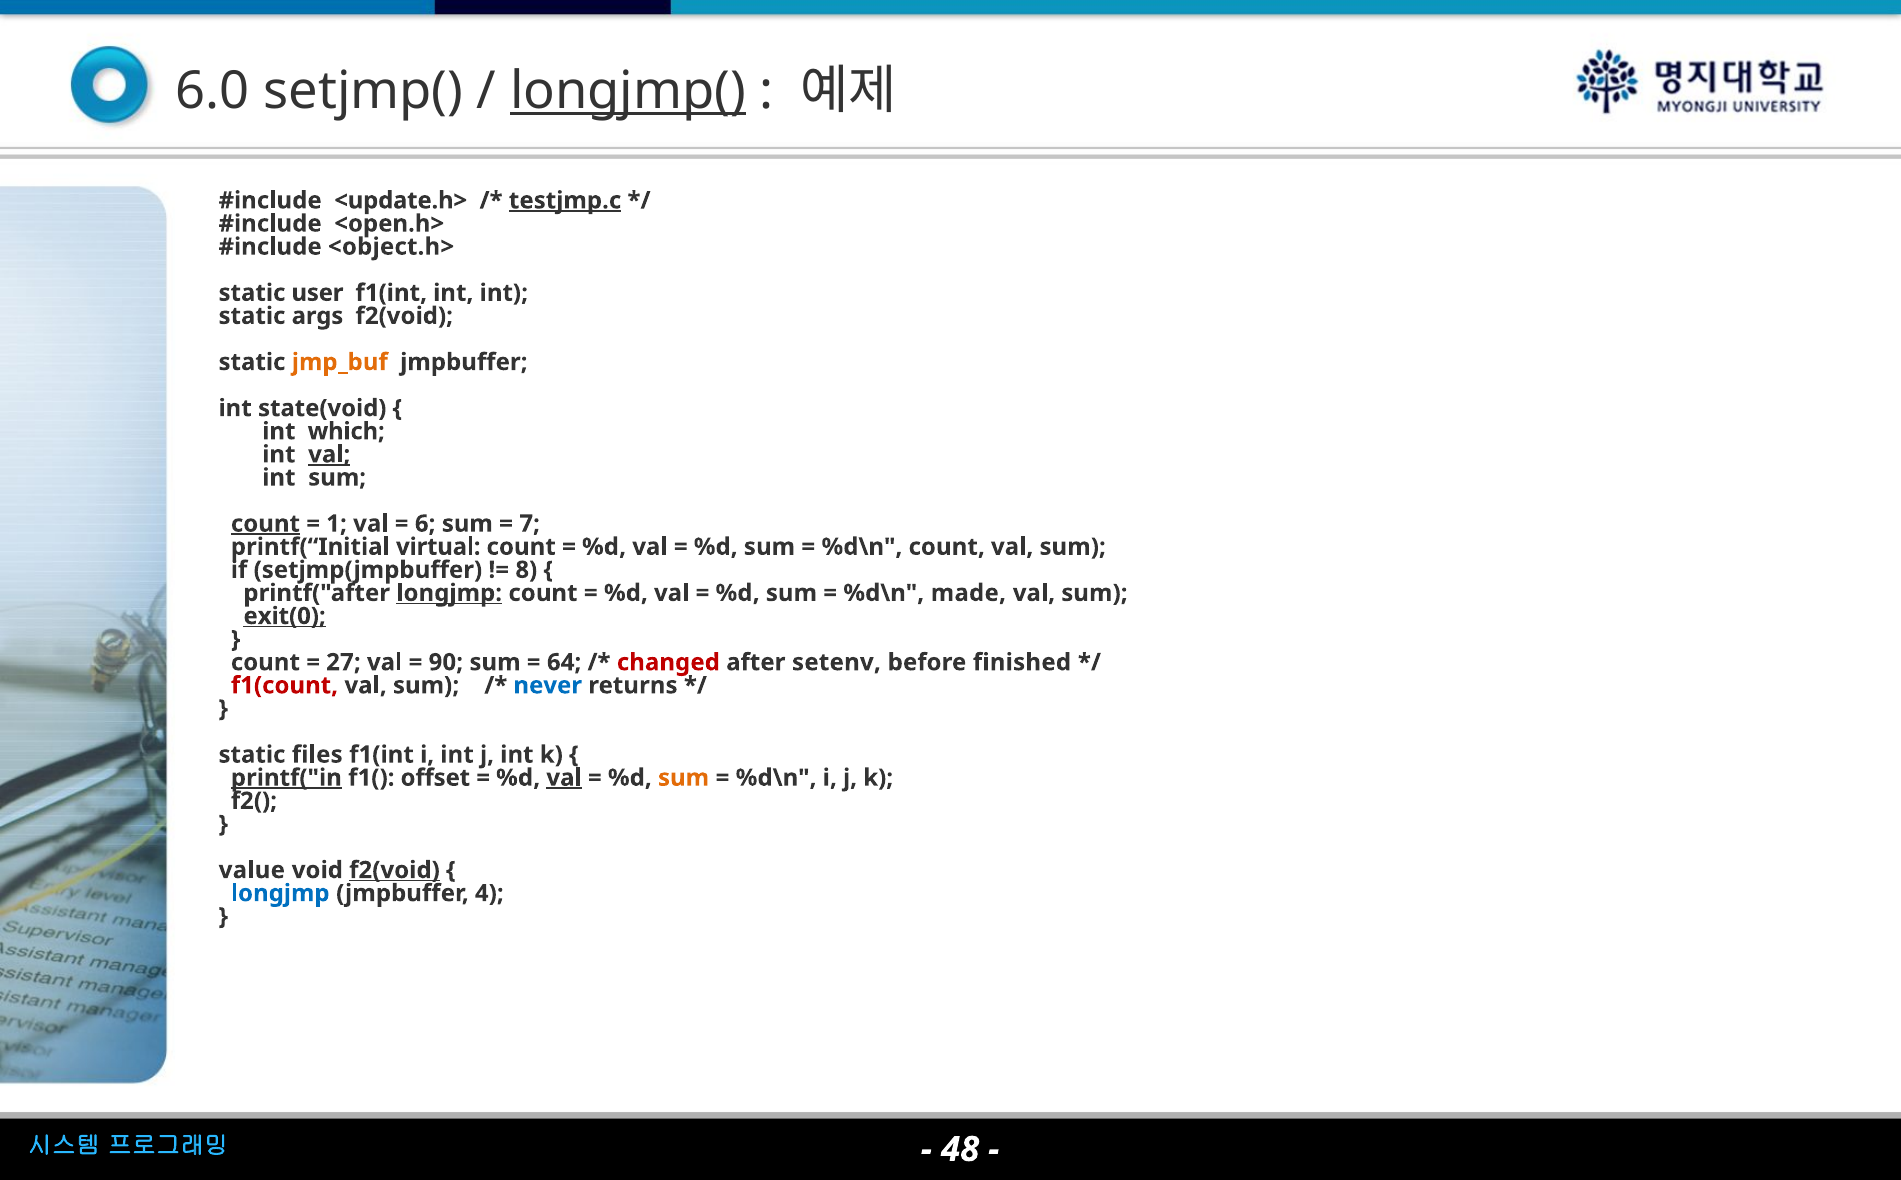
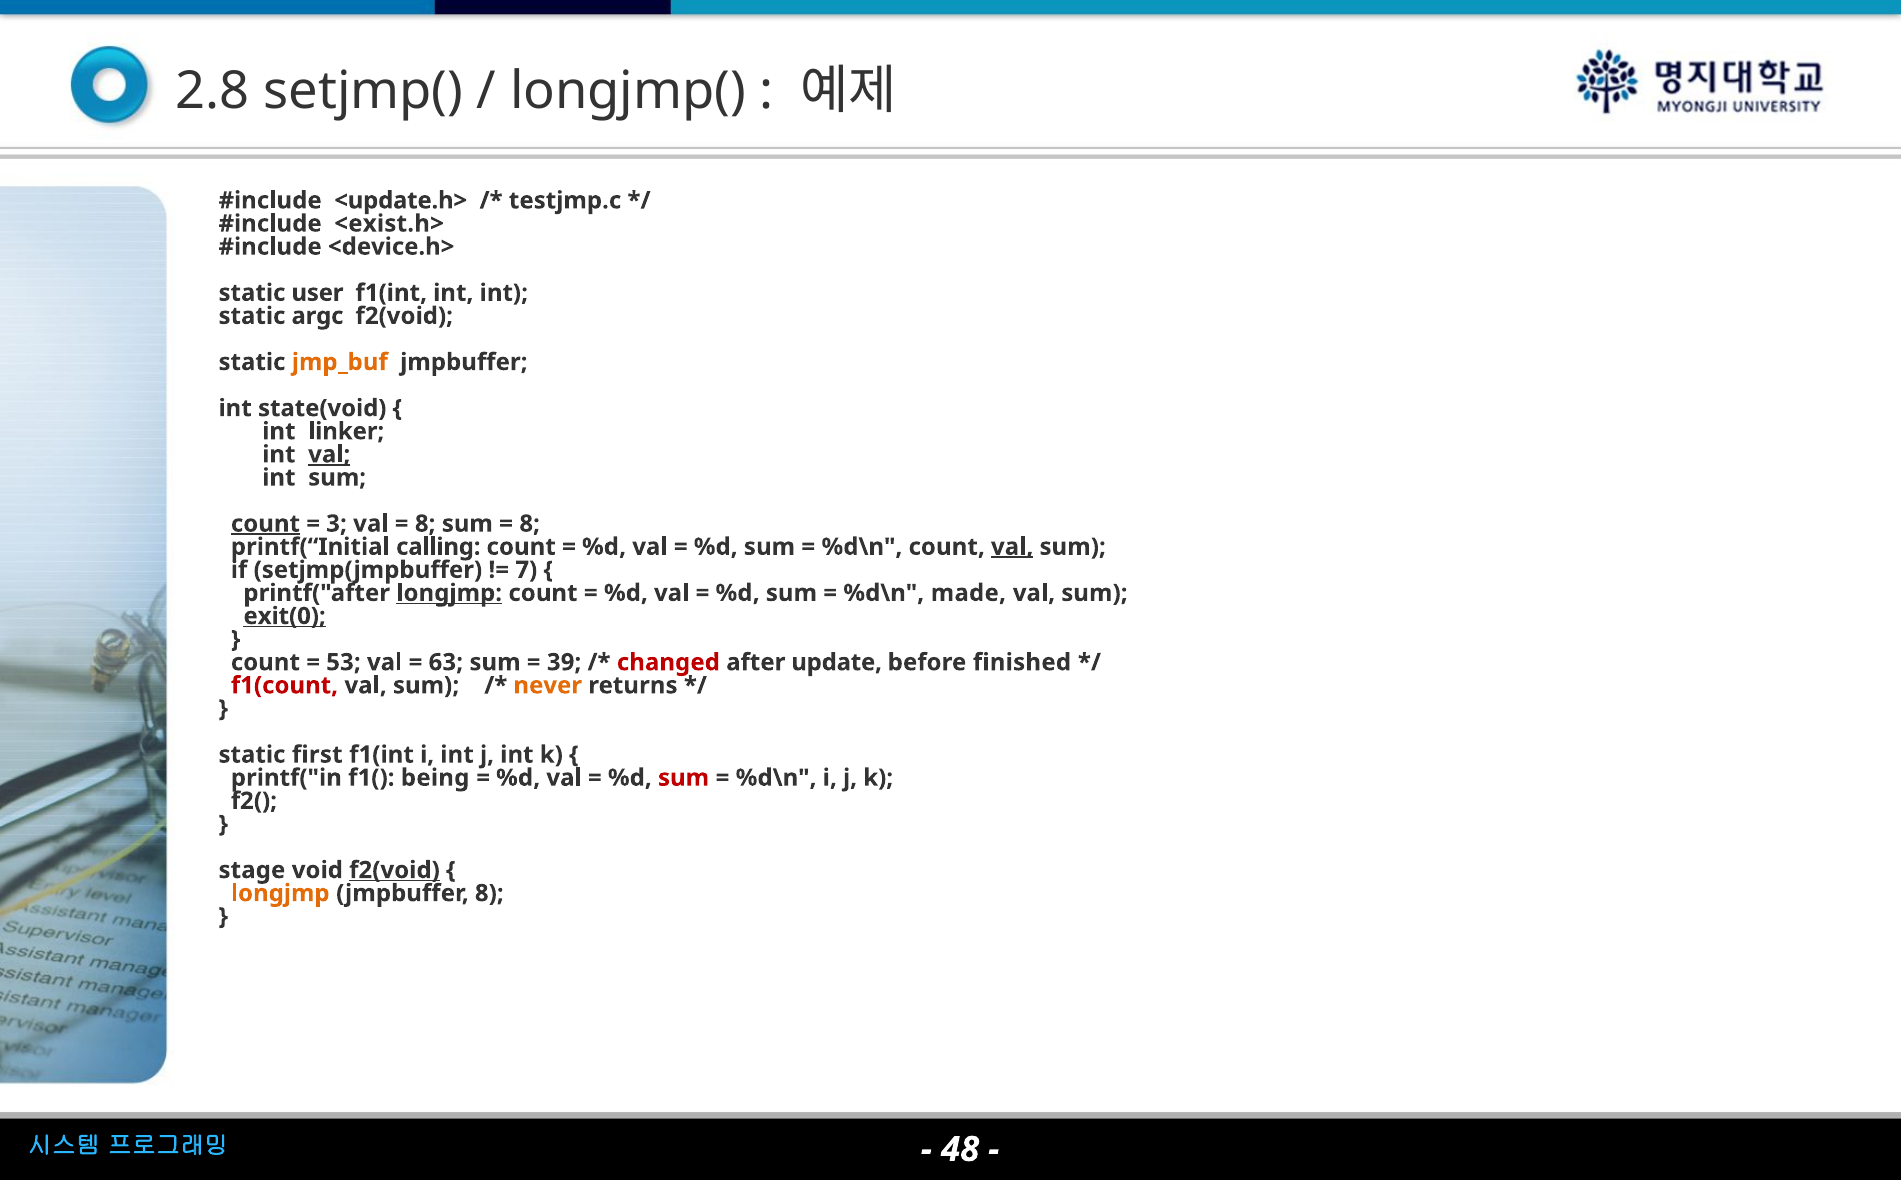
6.0: 6.0 -> 2.8 (213, 91)
longjmp( underline: present -> none (628, 91)
testjmp.c underline: present -> none (565, 200)
<open.h>: <open.h> -> <exist.h> (389, 224)
<object.h>: <object.h> -> <device.h> (391, 247)
args: args -> argc (317, 316)
which: which -> linker (346, 431)
1: 1 -> 3 (337, 524)
6: 6 -> 8 (425, 524)
7: 7 -> 8 (530, 524)
virtual: virtual -> calling (438, 547)
val underline: none -> present (1012, 547)
8: 8 -> 7 (526, 570)
27: 27 -> 53 (343, 662)
90: 90 -> 63 (446, 662)
64: 64 -> 39 (564, 662)
setenv: setenv -> update (837, 662)
never colour: blue -> orange (548, 685)
files: files -> first (317, 755)
printf("in underline: present -> none (286, 778)
offset: offset -> being (435, 778)
val underline: present -> none (564, 778)
sum colour: orange -> red (684, 778)
value: value -> stage (252, 870)
longjmp colour: blue -> orange (280, 893)
jmpbuffer 4: 4 -> 8 (489, 893)
